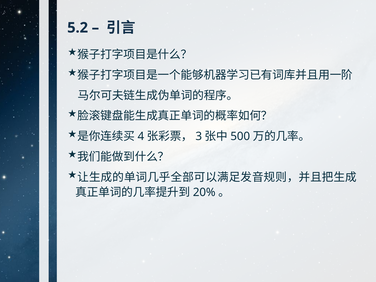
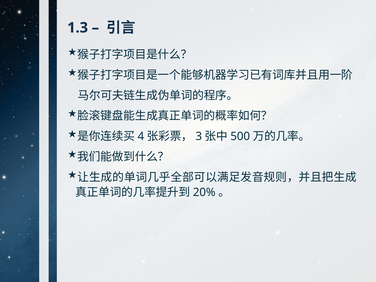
5.2: 5.2 -> 1.3 (78, 28)
